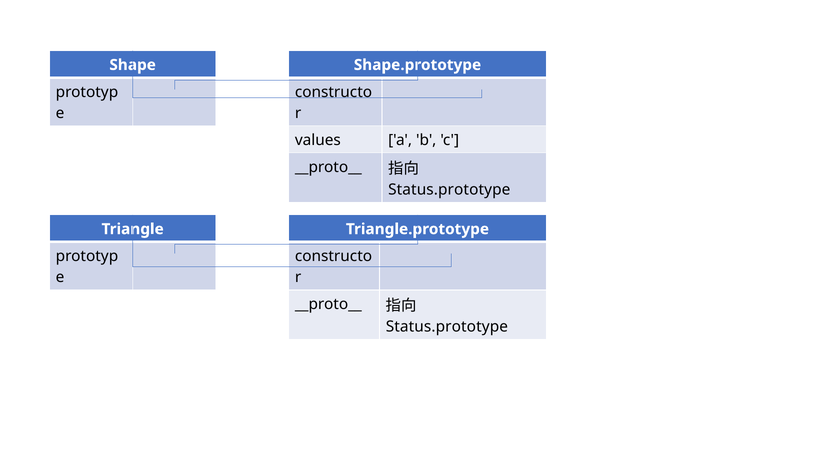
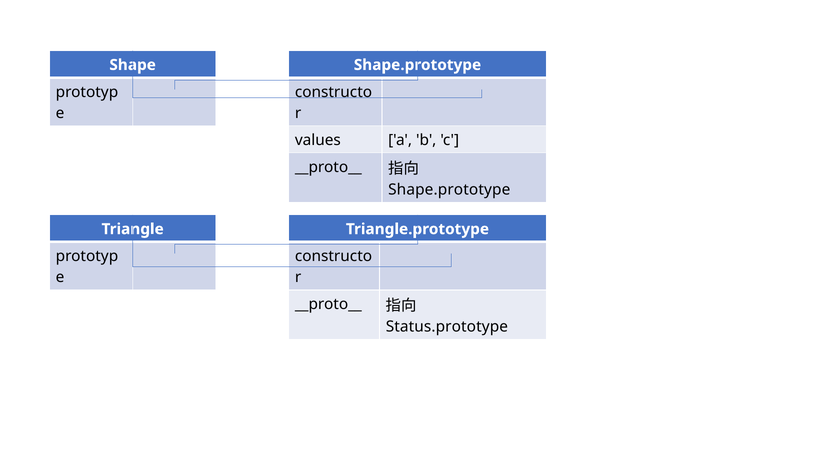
Status.prototype: Status.prototype -> Shape.prototype (449, 189)
